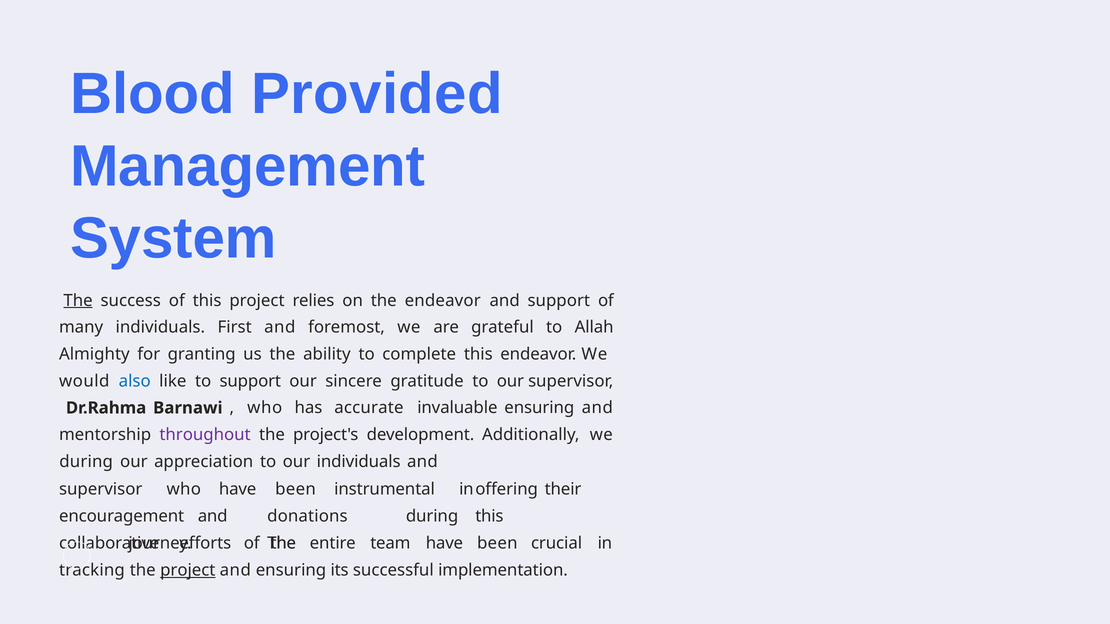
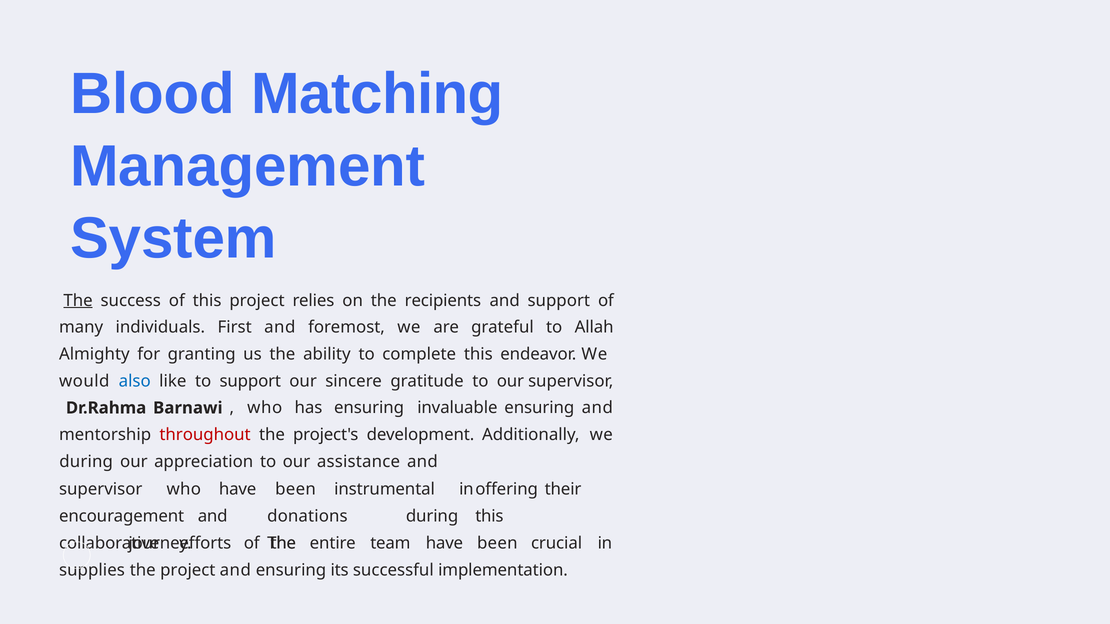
Provided: Provided -> Matching (377, 94)
the endeavor: endeavor -> recipients (443, 301)
has accurate: accurate -> ensuring (369, 408)
throughout colour: purple -> red (205, 435)
our individuals: individuals -> assistance (359, 462)
tracking: tracking -> supplies (92, 571)
project underline: present -> none (188, 571)
